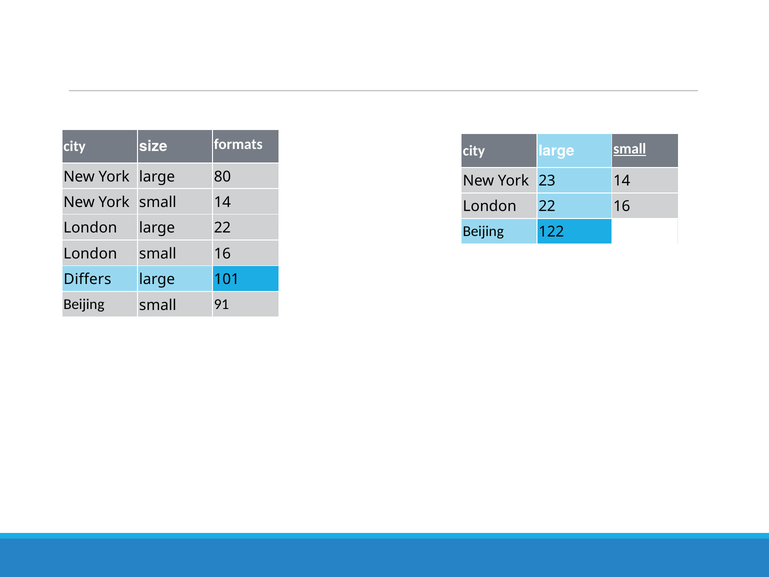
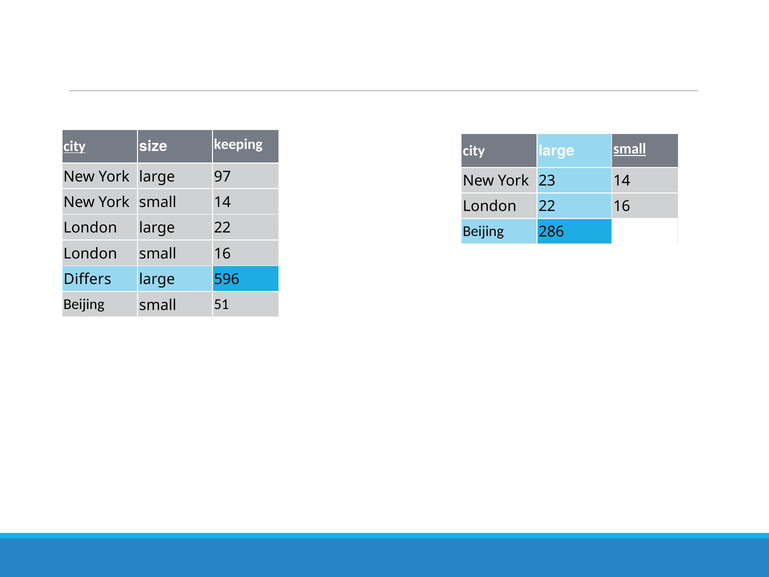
city underline: none -> present (75, 146)
formats: formats -> keeping (238, 144)
80: 80 -> 97 (222, 177)
122: 122 -> 286 (551, 232)
101: 101 -> 596 (227, 279)
91: 91 -> 51 (221, 304)
